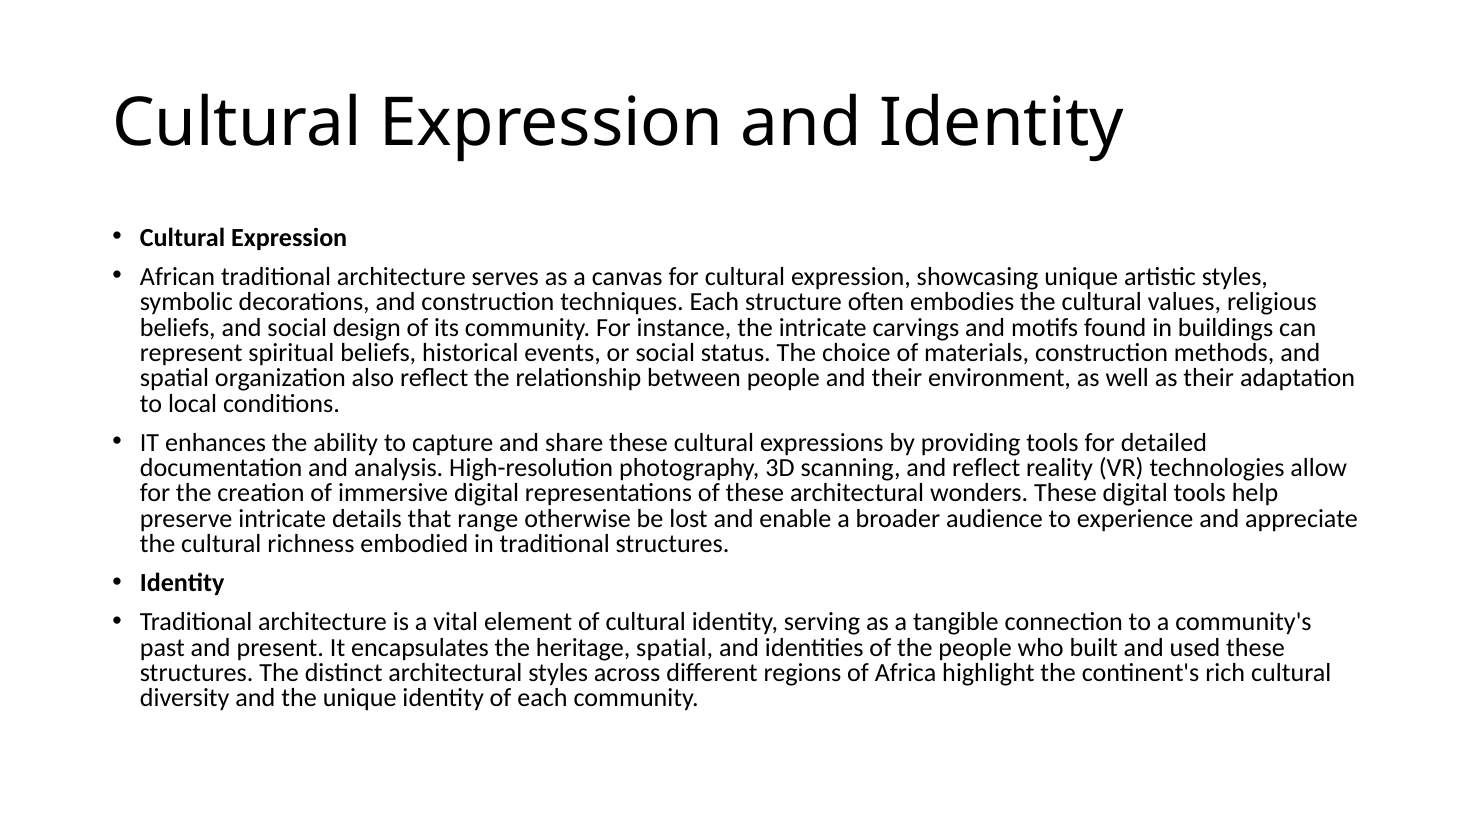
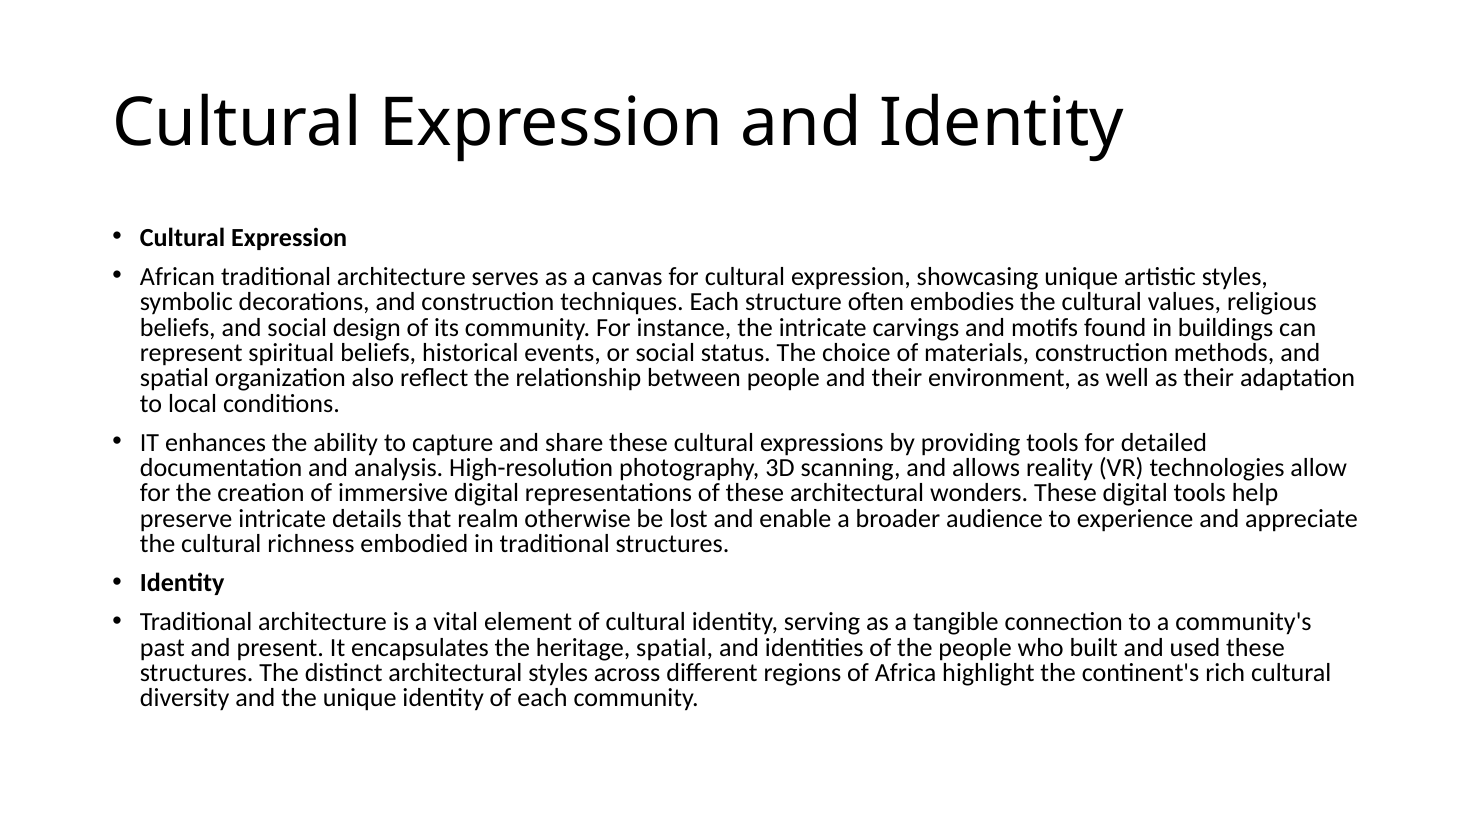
and reflect: reflect -> allows (986, 468)
range: range -> realm (488, 519)
